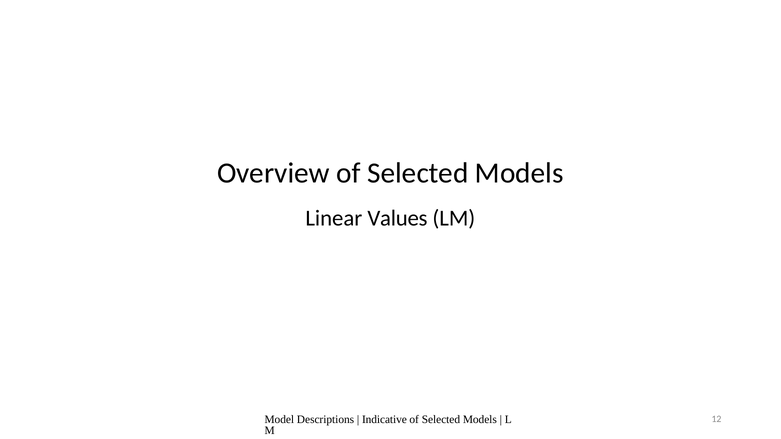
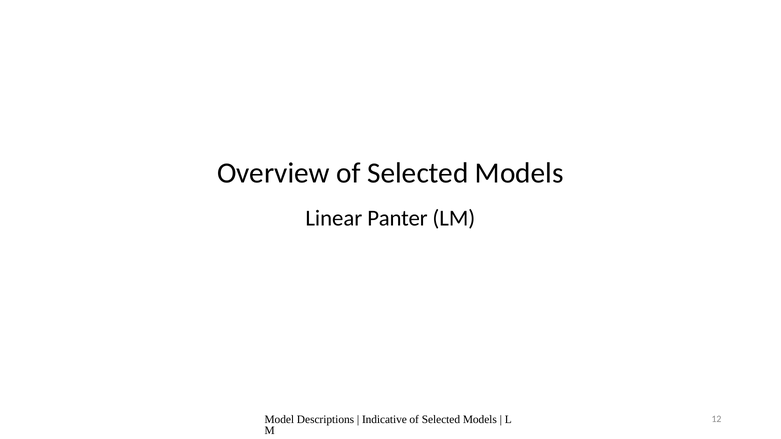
Values: Values -> Panter (397, 219)
